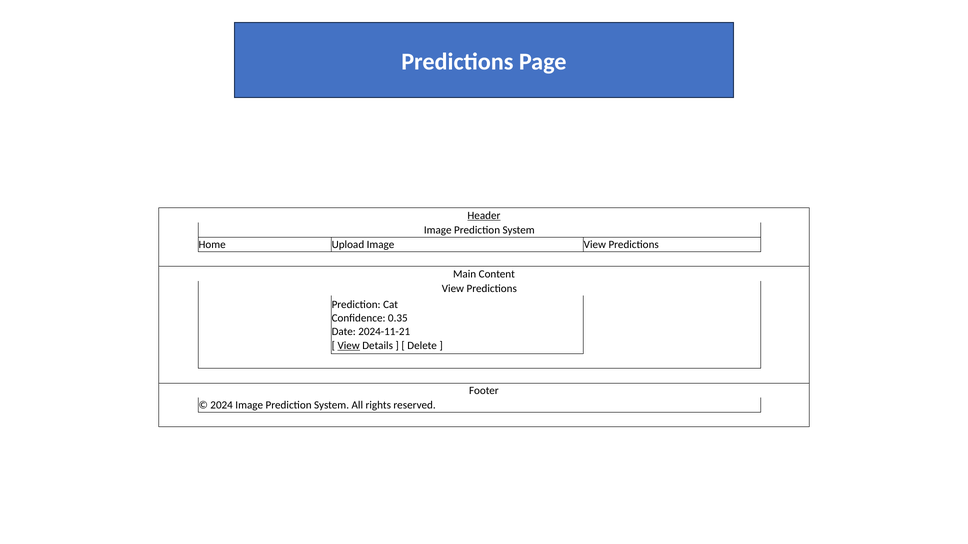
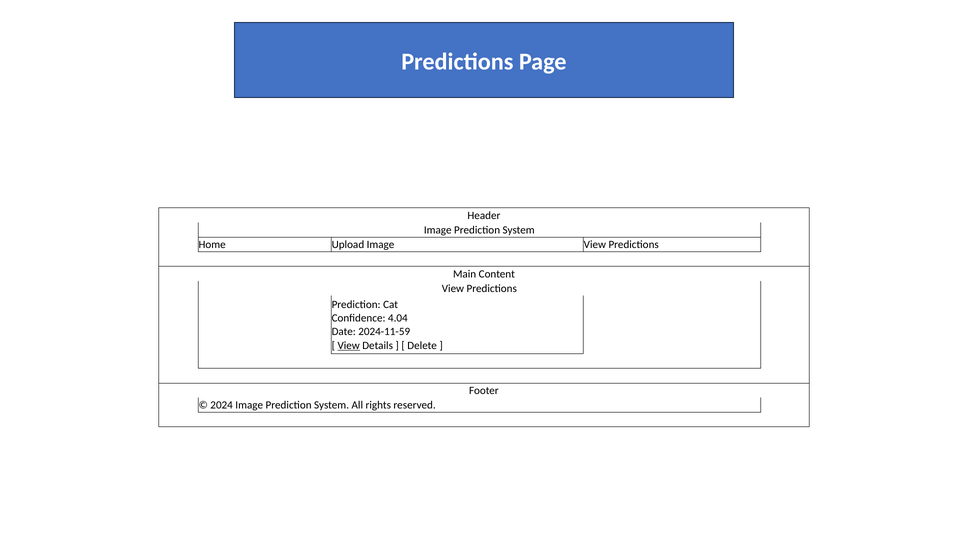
Header underline: present -> none (484, 216)
0.35: 0.35 -> 4.04 (398, 318)
2024-11-21: 2024-11-21 -> 2024-11-59 (384, 332)
